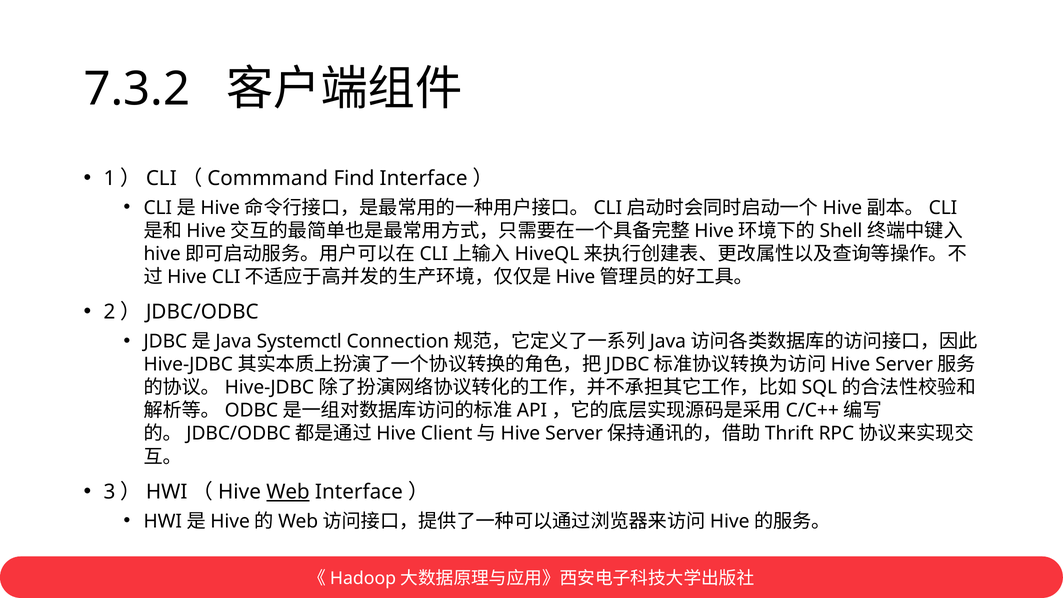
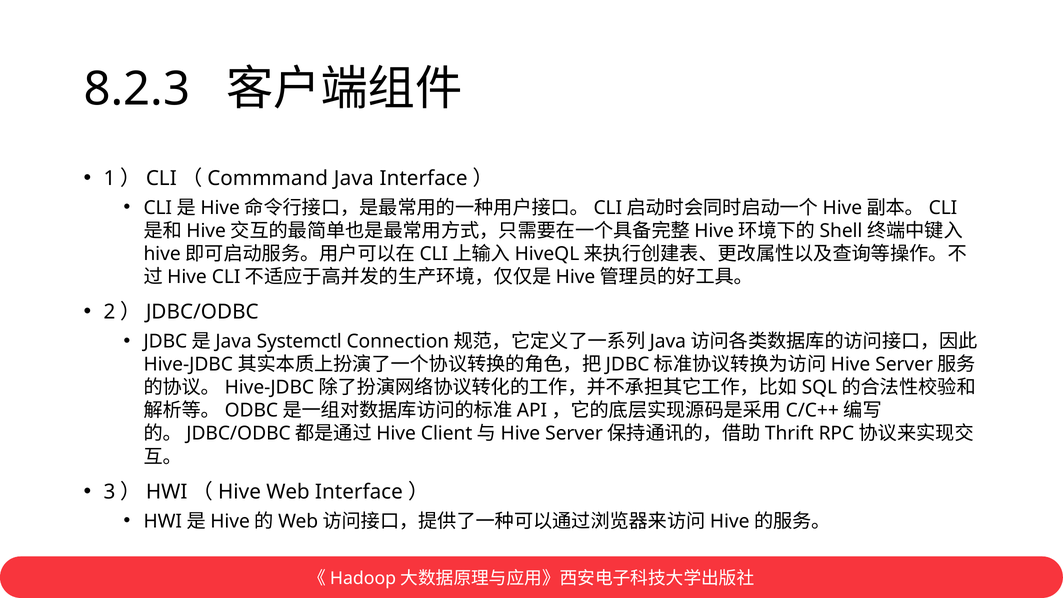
7.3.2: 7.3.2 -> 8.2.3 (137, 89)
Find: Find -> Java (354, 178)
Web underline: present -> none (288, 492)
